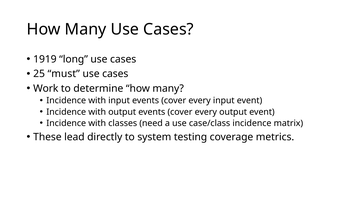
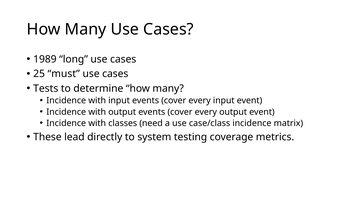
1919: 1919 -> 1989 (45, 59)
Work: Work -> Tests (46, 88)
